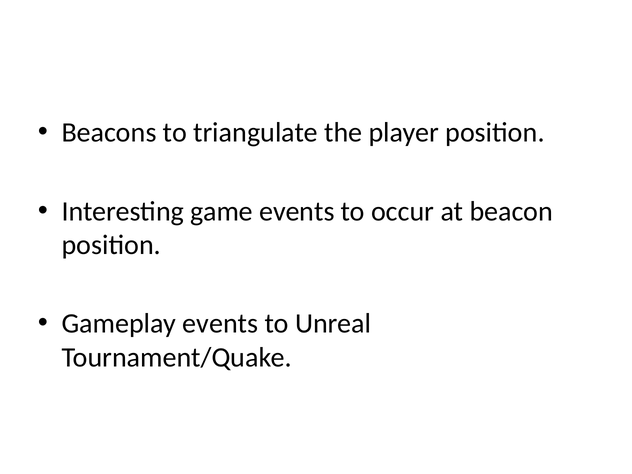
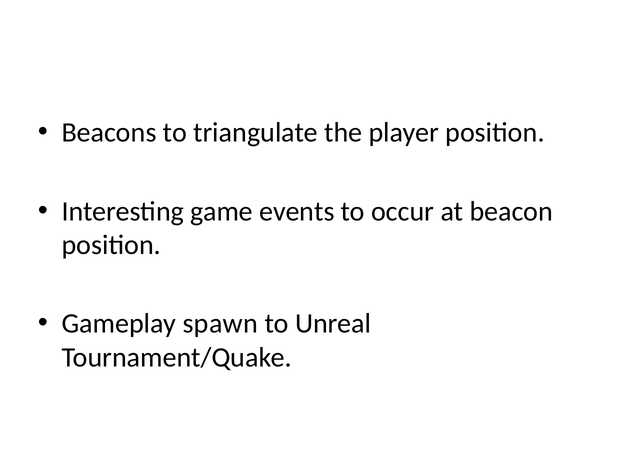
Gameplay events: events -> spawn (220, 324)
